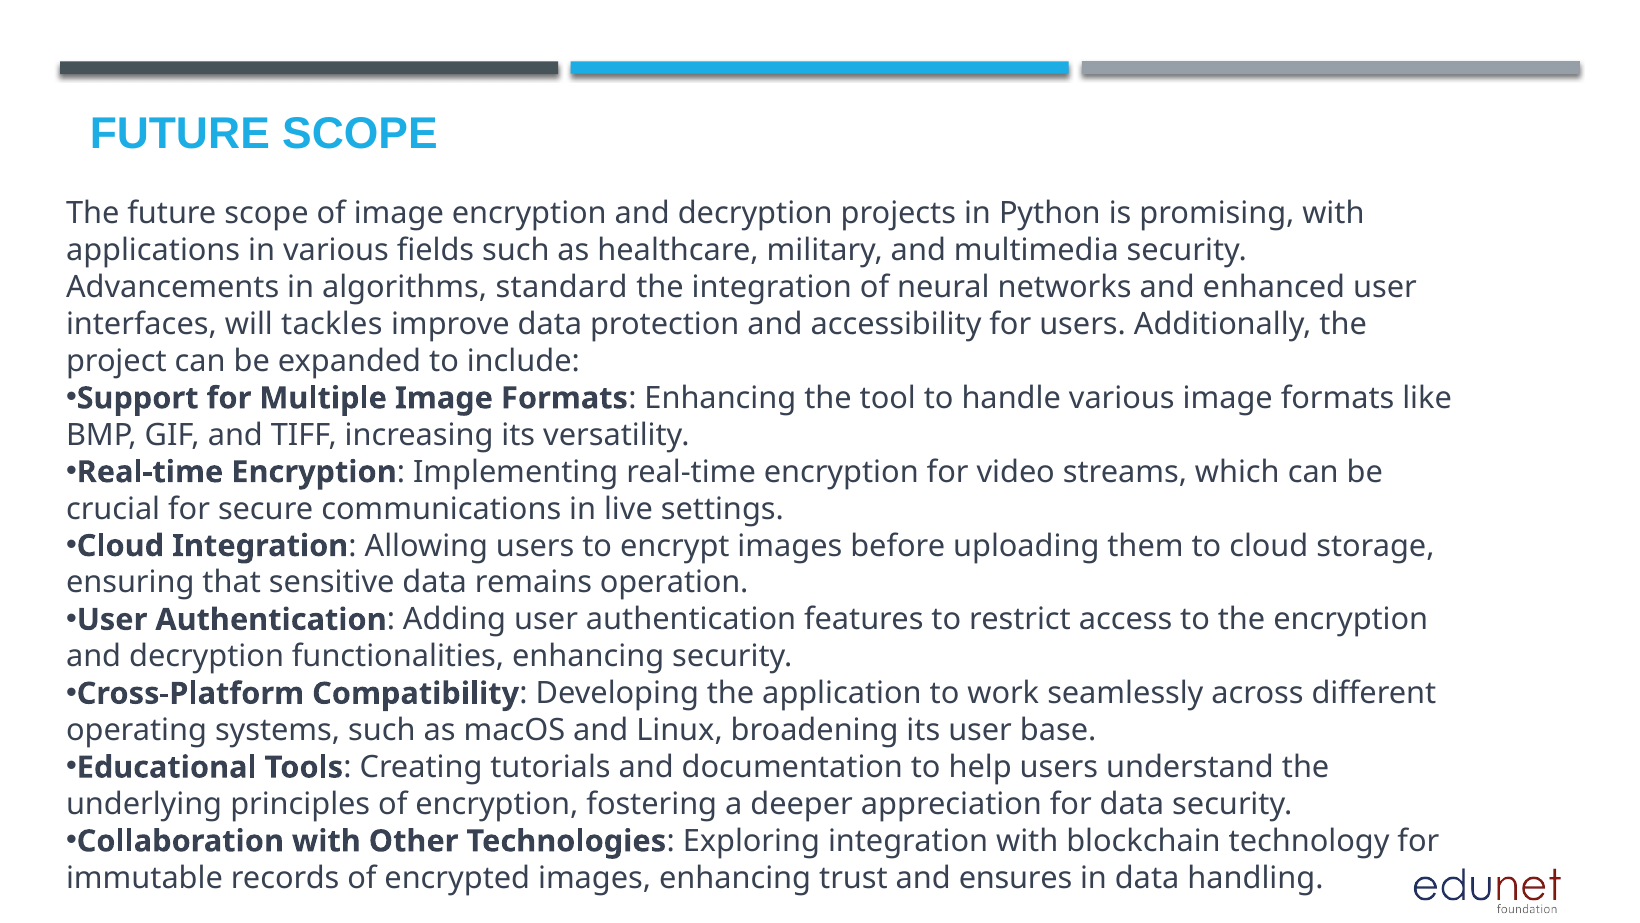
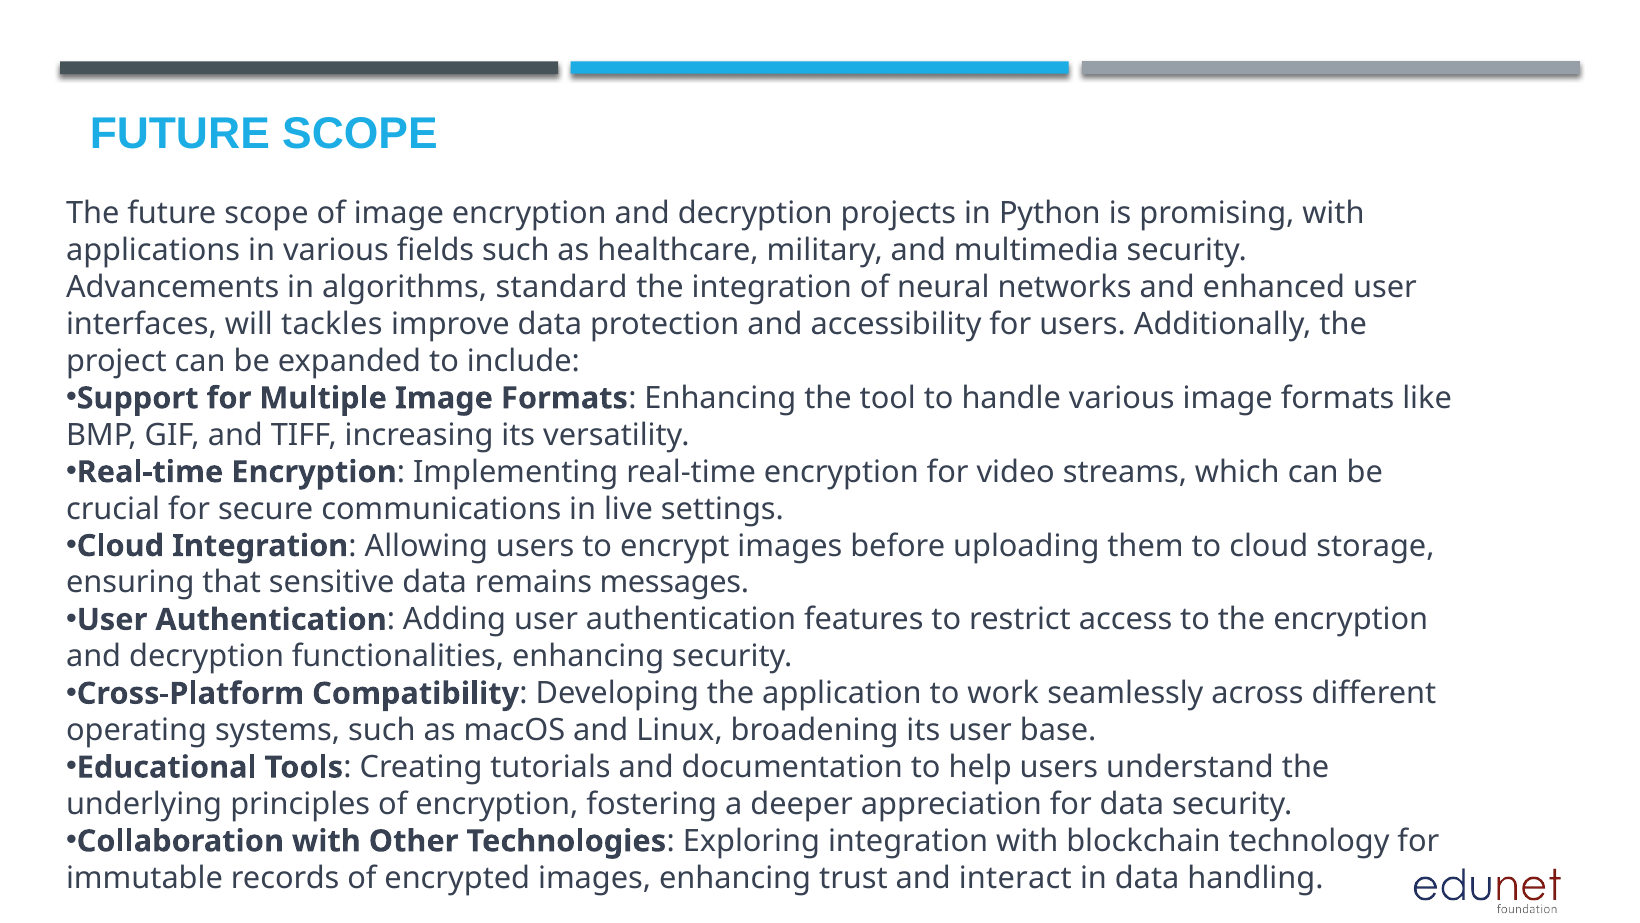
operation: operation -> messages (674, 583)
ensures: ensures -> interact (1015, 878)
